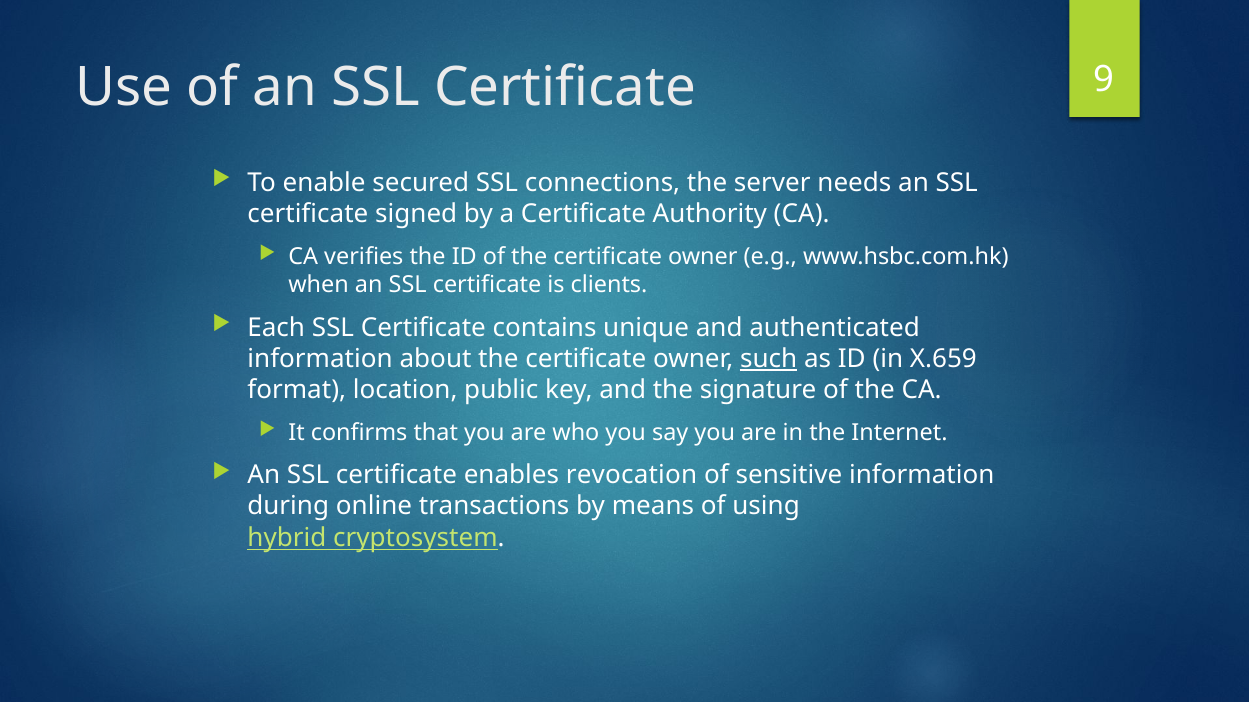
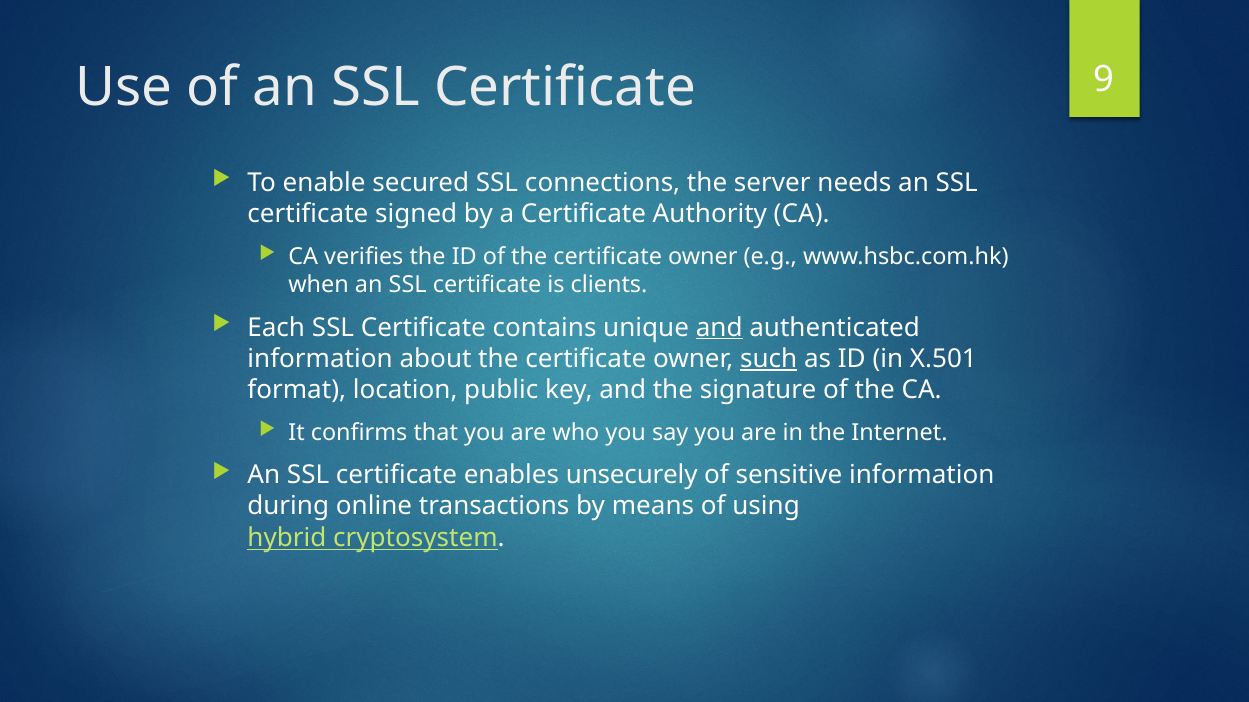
and underline: none -> present (719, 328)
X.659: X.659 -> X.501 (943, 359)
revocation: revocation -> unsecurely (632, 476)
